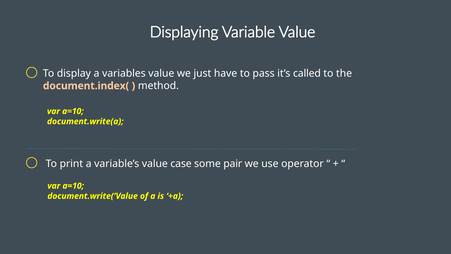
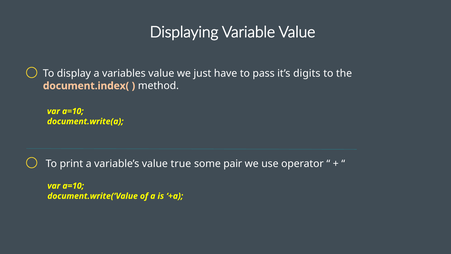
called: called -> digits (307, 73)
case: case -> true (181, 164)
